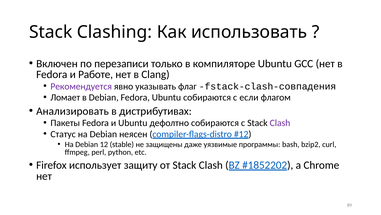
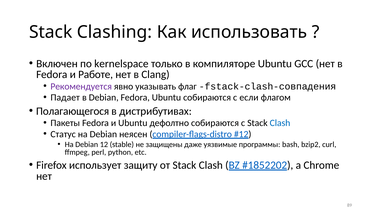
перезаписи: перезаписи -> kernelspace (121, 63)
Ломает: Ломает -> Падает (65, 97)
Анализировать: Анализировать -> Полагающегося (73, 111)
Clash colour: purple -> blue (280, 123)
